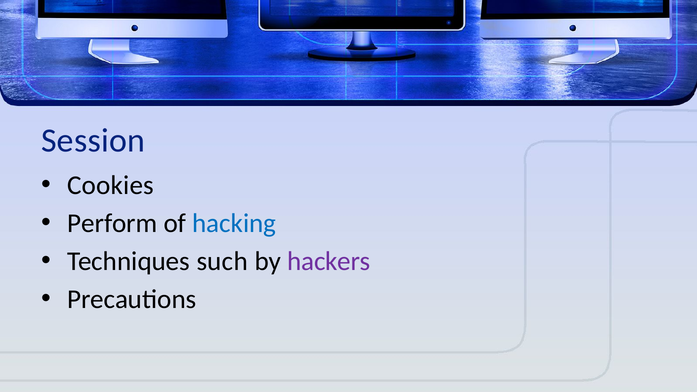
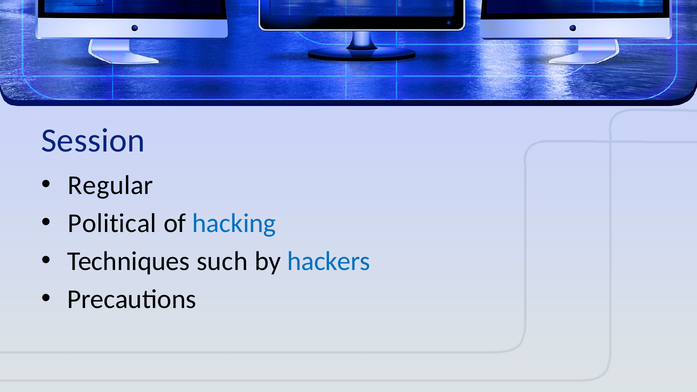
Cookies: Cookies -> Regular (111, 186)
Perform: Perform -> Political (112, 224)
hackers colour: purple -> blue (329, 262)
